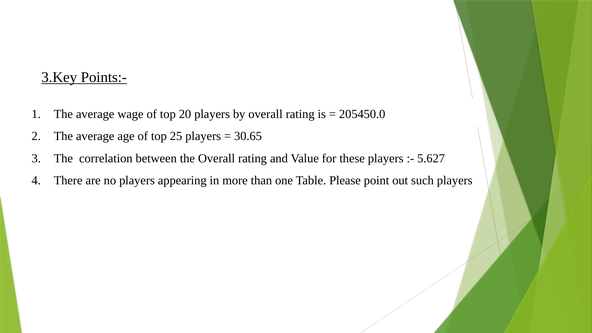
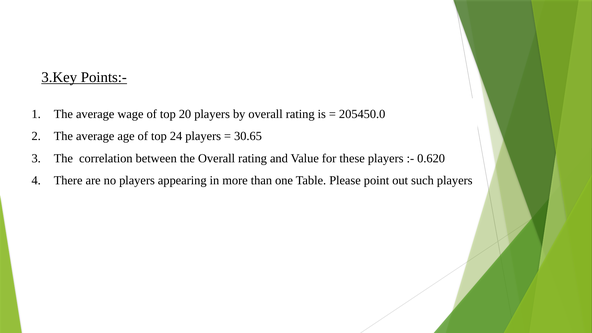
25: 25 -> 24 (176, 136)
5.627: 5.627 -> 0.620 (431, 158)
